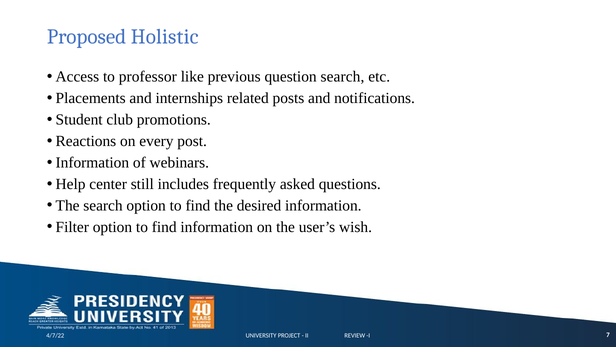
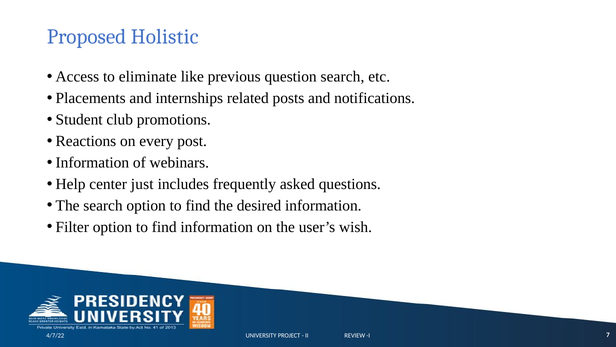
professor: professor -> eliminate (148, 77)
still: still -> just (142, 184)
